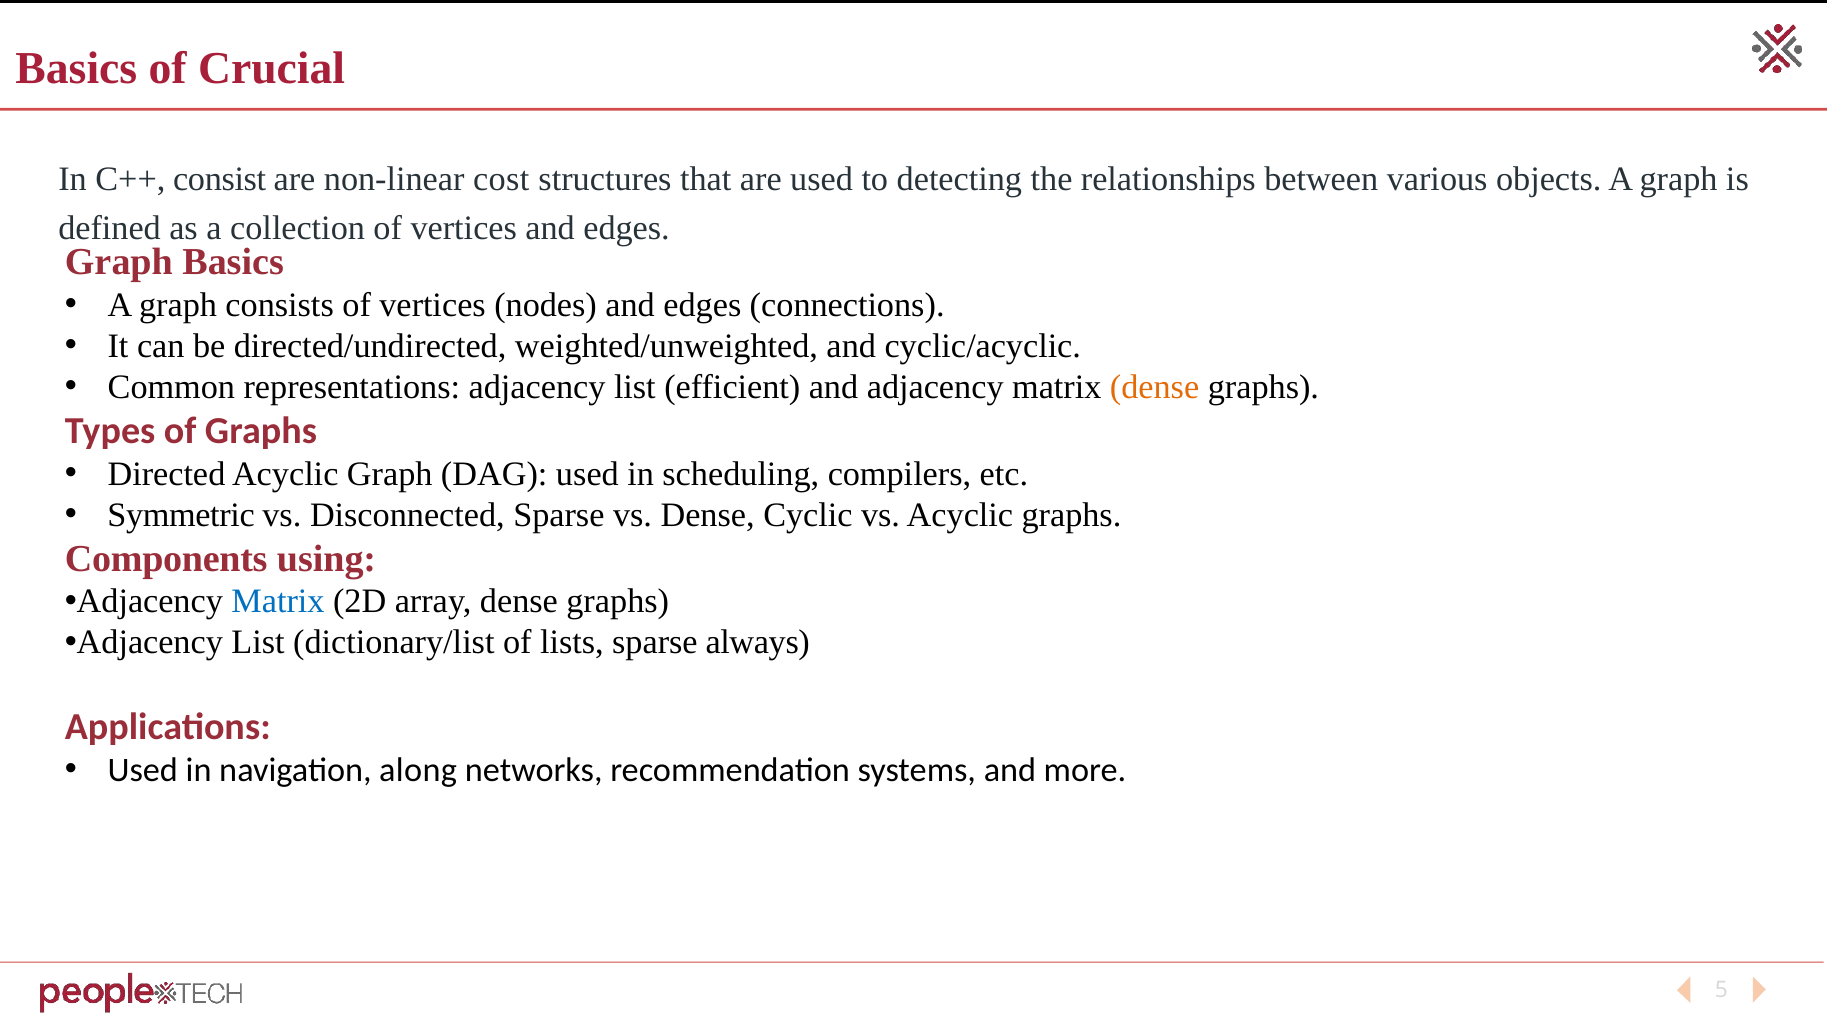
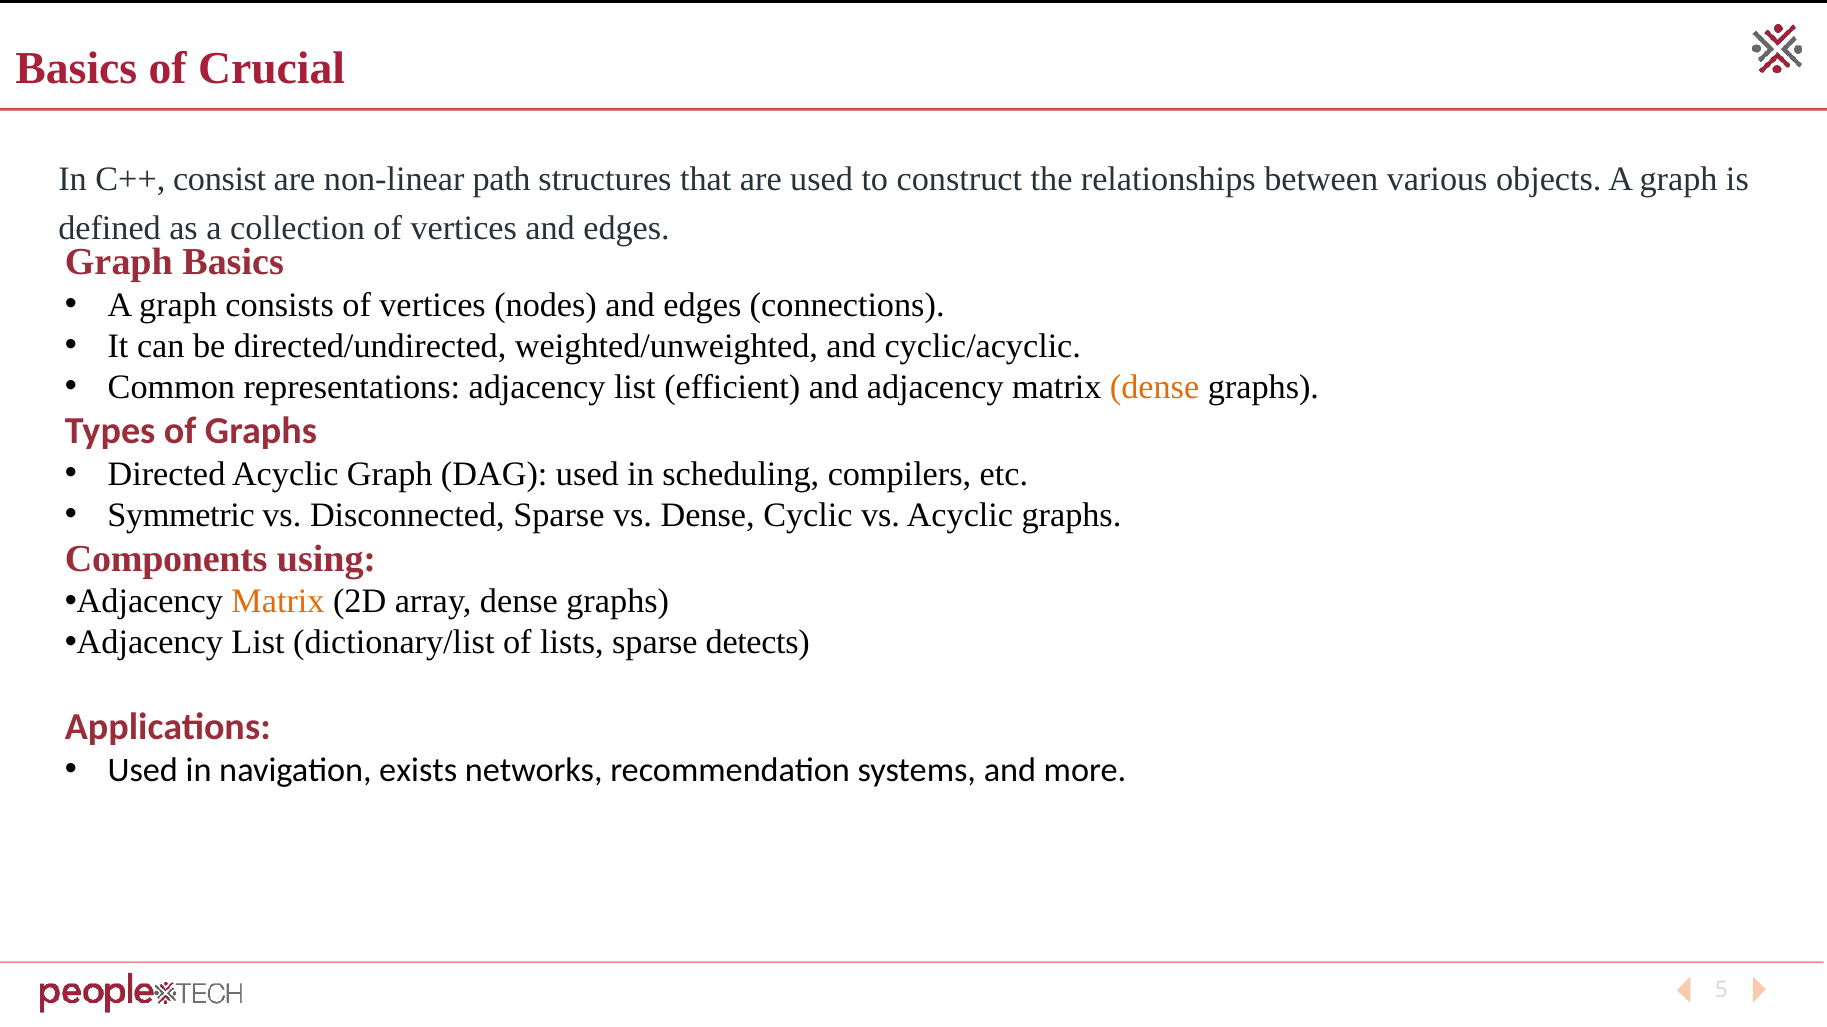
cost: cost -> path (502, 179)
detecting: detecting -> construct (959, 179)
Matrix colour: blue -> orange (278, 602)
always: always -> detects (758, 643)
along: along -> exists (418, 771)
